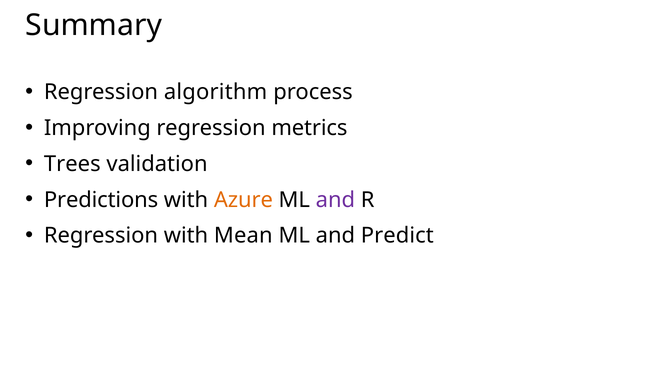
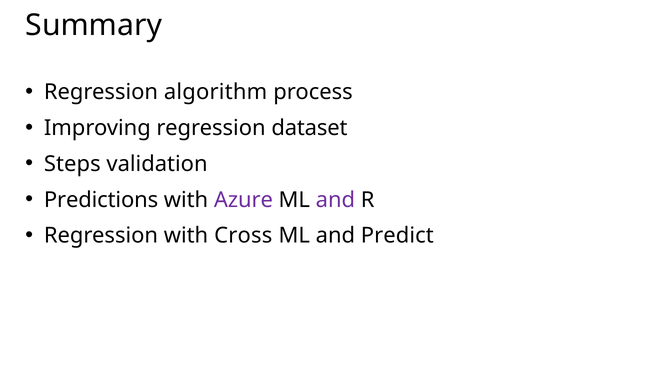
metrics: metrics -> dataset (309, 128)
Trees: Trees -> Steps (72, 164)
Azure colour: orange -> purple (243, 200)
Mean: Mean -> Cross (243, 236)
